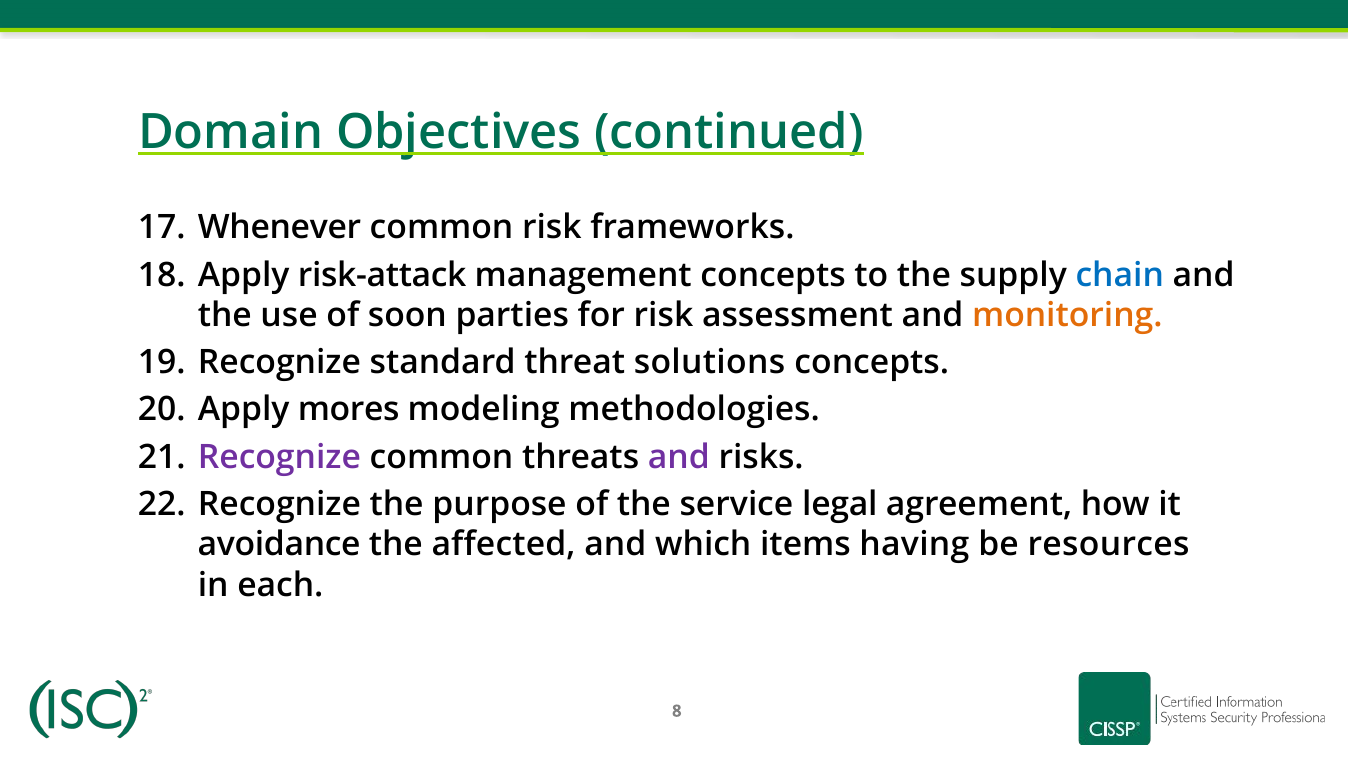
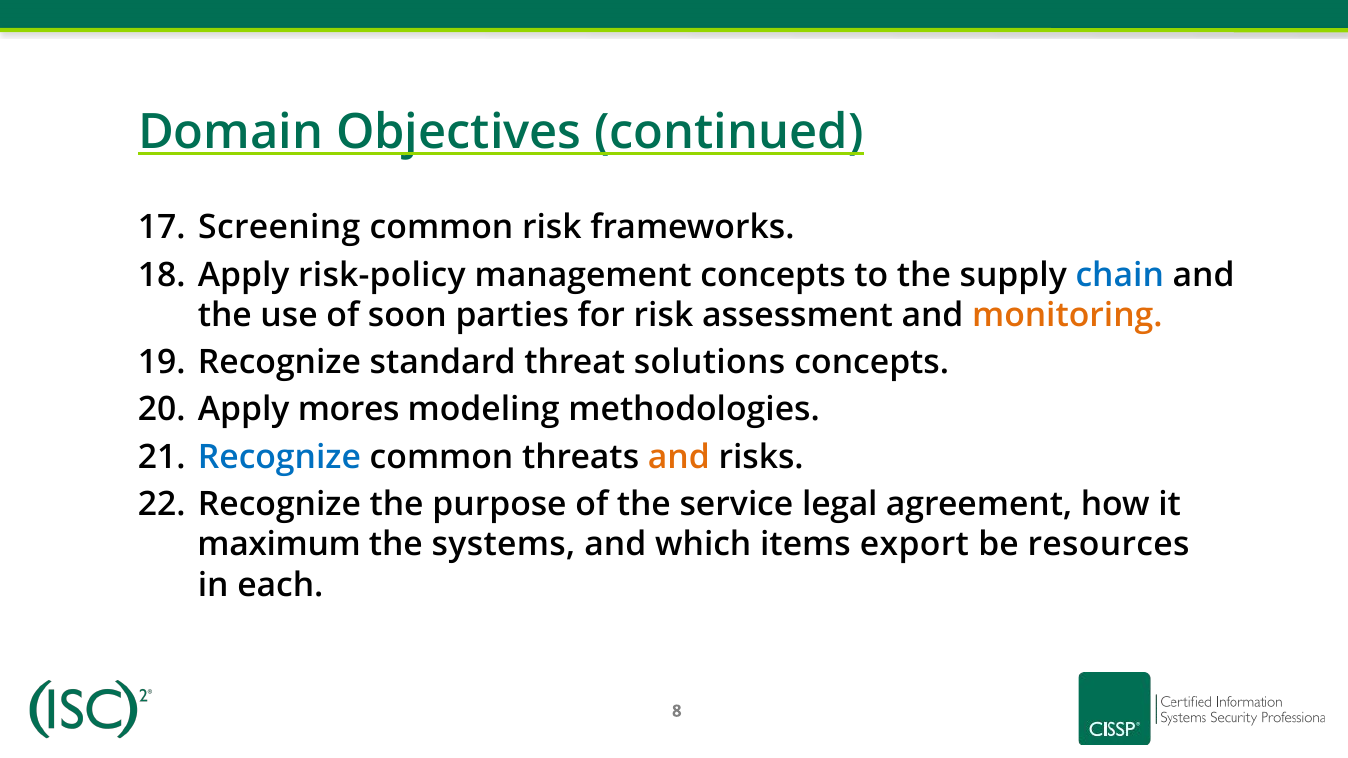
Whenever: Whenever -> Screening (279, 228)
risk-attack: risk-attack -> risk-policy (382, 275)
Recognize colour: purple -> blue (279, 457)
and colour: purple -> orange (679, 457)
avoidance: avoidance -> maximum (279, 545)
affected: affected -> systems (503, 545)
having: having -> export (914, 545)
